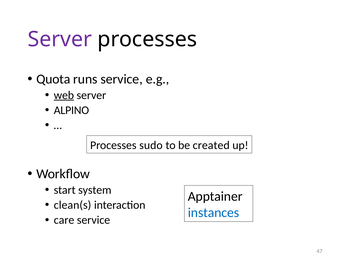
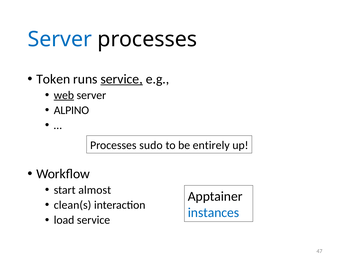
Server colour: purple -> blue (60, 39)
Quota: Quota -> Token (53, 79)
service underline: none -> present (122, 79)
created: created -> entirely (211, 145)
system: system -> almost (95, 190)
care: care -> load (64, 220)
